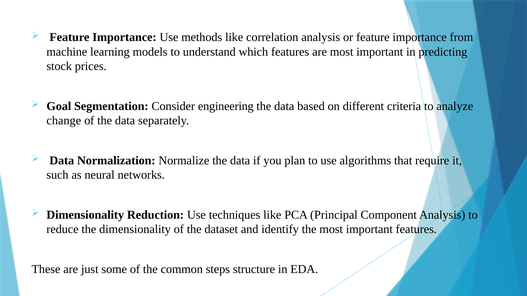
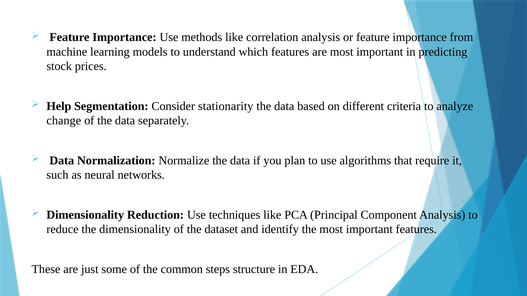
Goal: Goal -> Help (59, 106)
engineering: engineering -> stationarity (226, 106)
